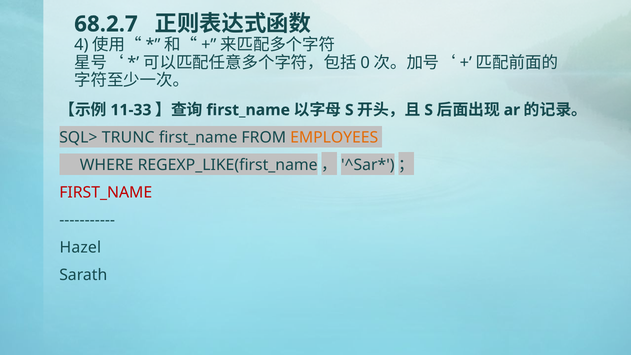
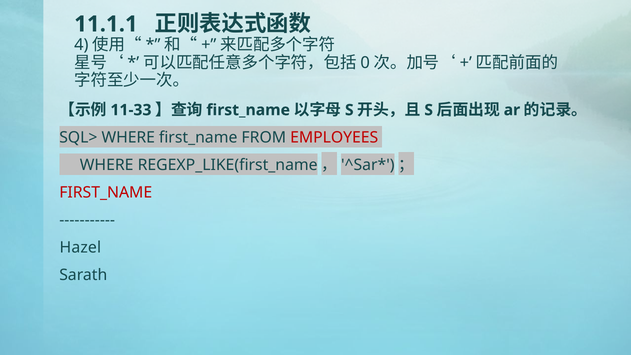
68.2.7: 68.2.7 -> 11.1.1 (106, 24)
SQL> TRUNC: TRUNC -> WHERE (128, 138)
EMPLOYEES colour: orange -> red (334, 138)
